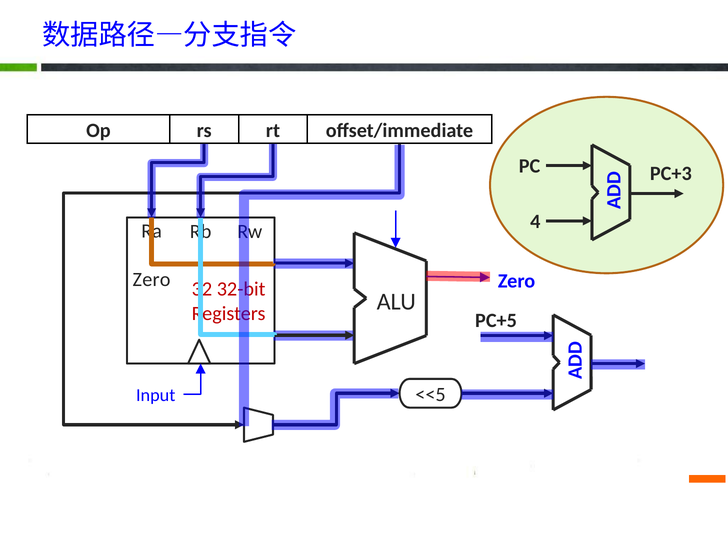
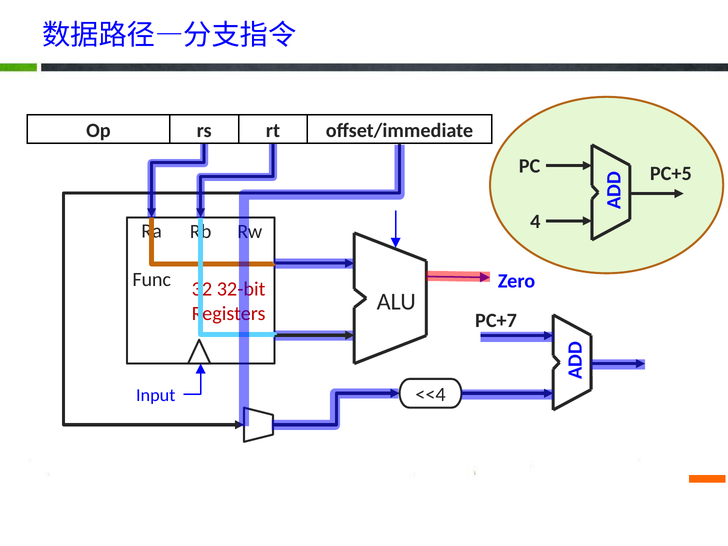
PC+3: PC+3 -> PC+5 (671, 173)
Zero: Zero -> Func (152, 280)
PC+5: PC+5 -> PC+7 (496, 321)
<<5: <<5 -> <<4 (431, 395)
